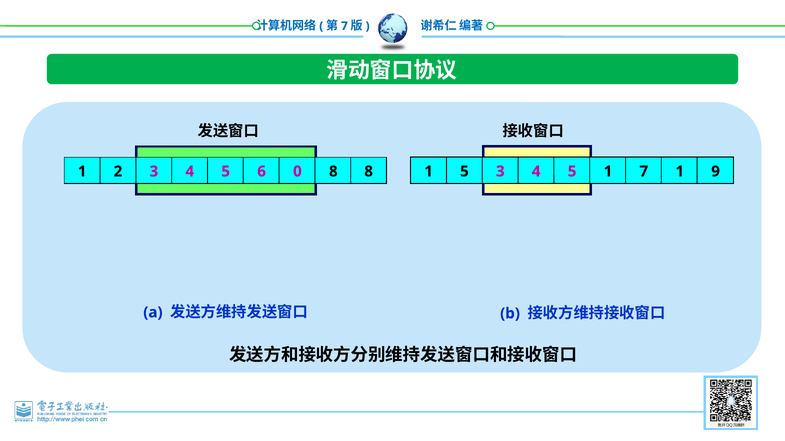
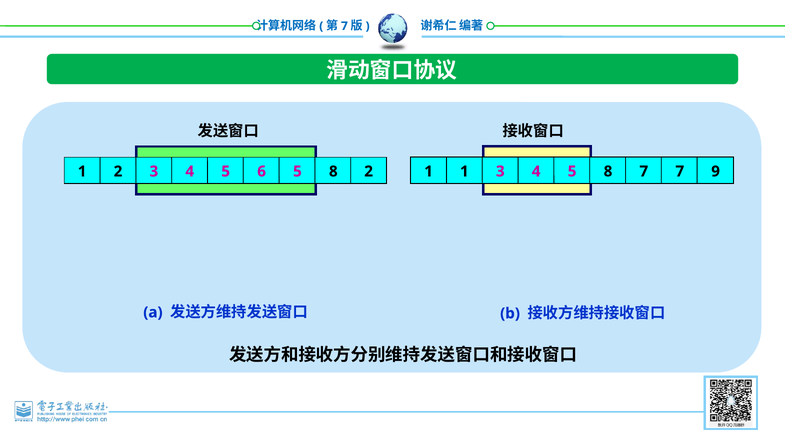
1 5: 5 -> 1 (464, 172)
4 5 1: 1 -> 8 (608, 172)
7 1: 1 -> 7 (680, 172)
6 0: 0 -> 5 (297, 172)
8 8: 8 -> 2 (369, 172)
